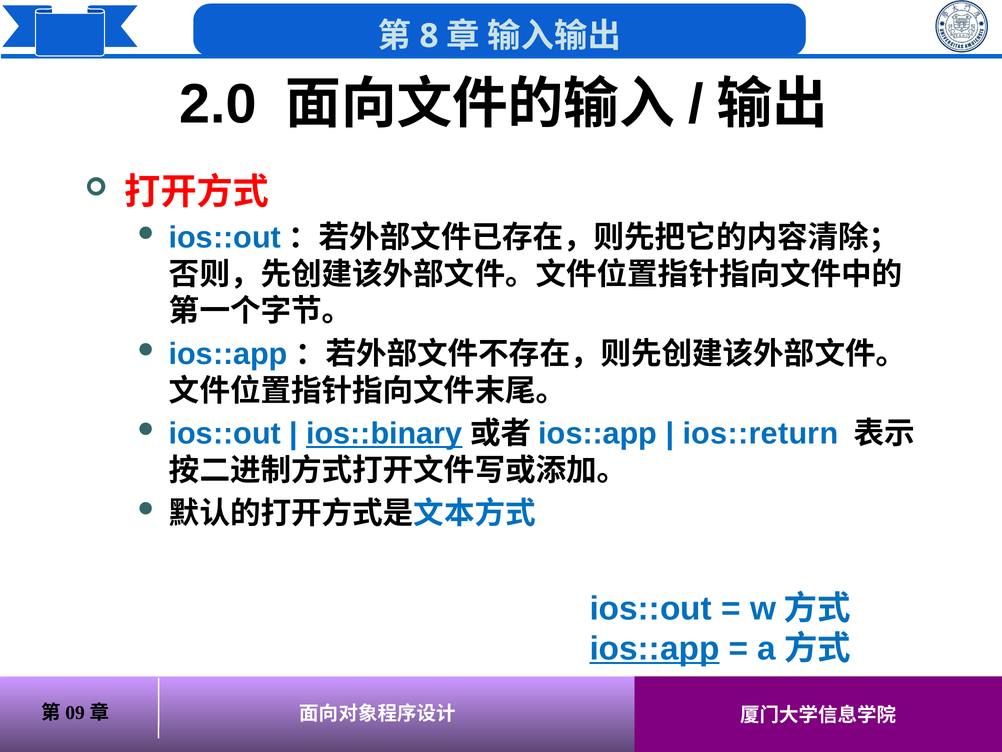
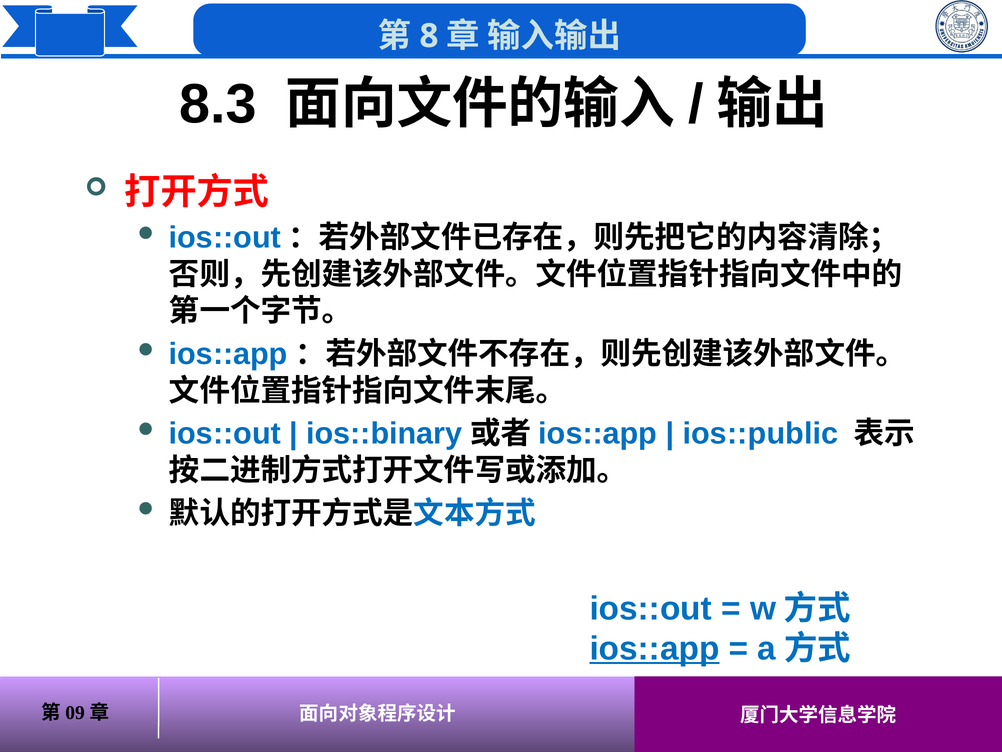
2.0: 2.0 -> 8.3 (218, 104)
ios::binary underline: present -> none (384, 434)
ios::return: ios::return -> ios::public (761, 434)
